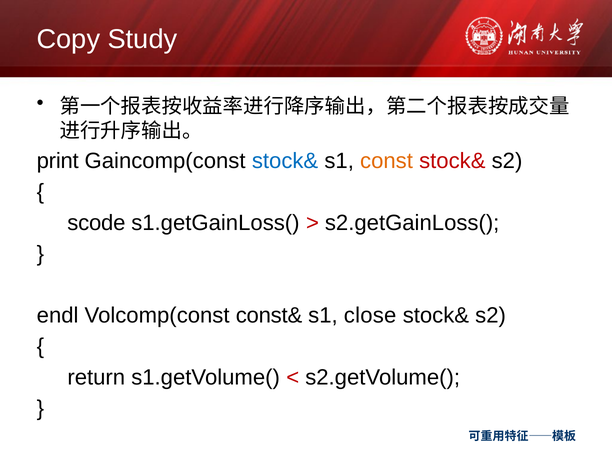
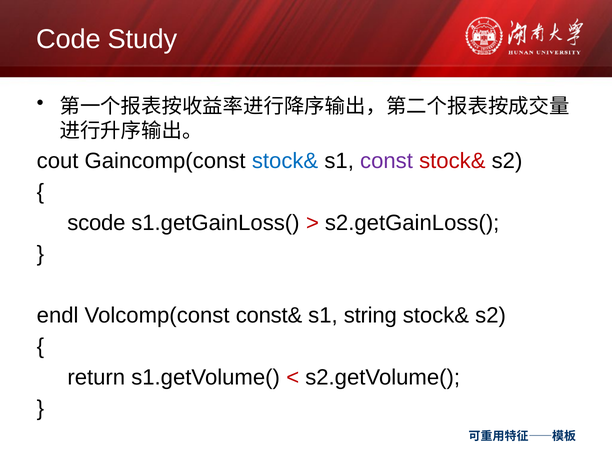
Copy: Copy -> Code (69, 39)
print: print -> cout (58, 161)
const colour: orange -> purple (386, 161)
close: close -> string (370, 316)
